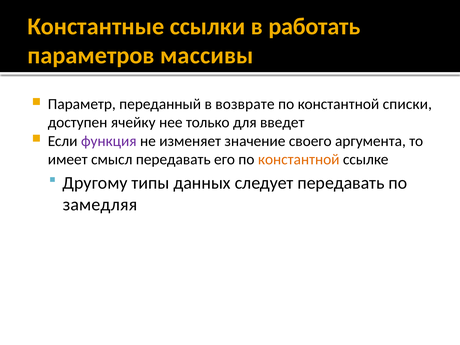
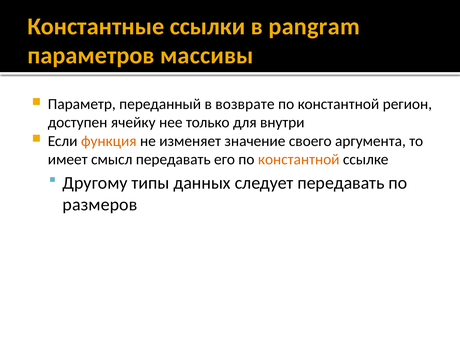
работать: работать -> pangram (314, 26)
списки: списки -> регион (407, 104)
введет: введет -> внутри (282, 123)
функция colour: purple -> orange (109, 141)
замедляя: замедляя -> размеров (100, 205)
